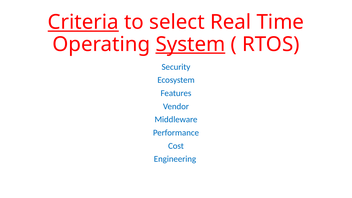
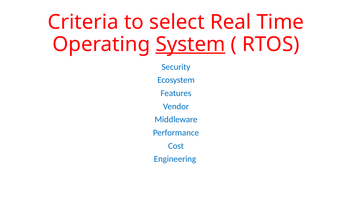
Criteria underline: present -> none (83, 22)
